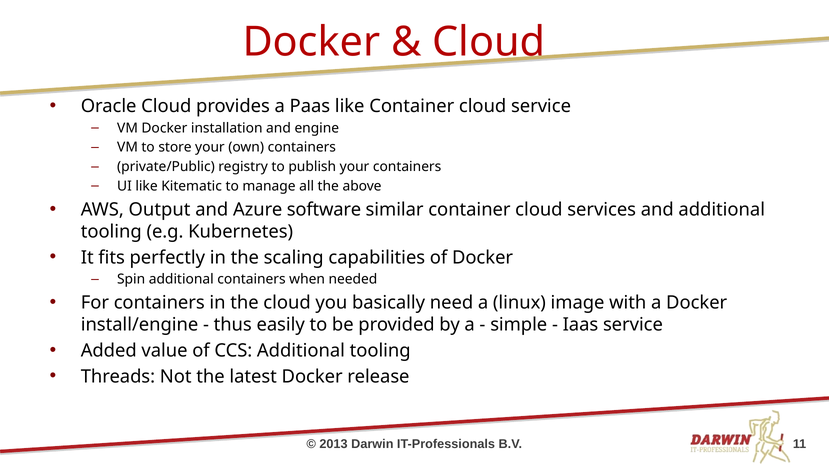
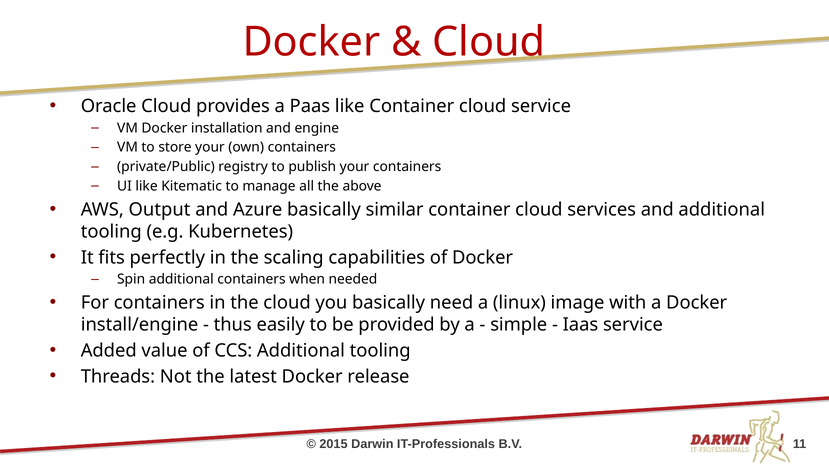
Azure software: software -> basically (324, 209)
2013: 2013 -> 2015 (333, 444)
